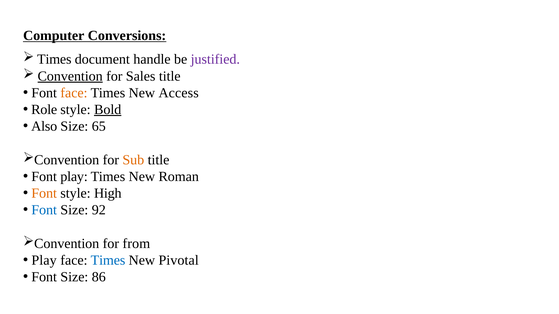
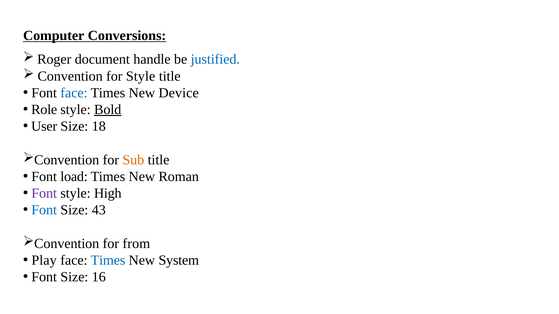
Times: Times -> Roger (54, 59)
justified colour: purple -> blue (215, 59)
Convention underline: present -> none (70, 76)
for Sales: Sales -> Style (141, 76)
face colour: orange -> blue (74, 93)
Access: Access -> Device (179, 93)
Also: Also -> User (44, 127)
65: 65 -> 18 (99, 127)
Font play: play -> load (74, 177)
Font colour: orange -> purple (44, 194)
92: 92 -> 43 (99, 210)
Pivotal: Pivotal -> System (179, 261)
86: 86 -> 16 (99, 277)
